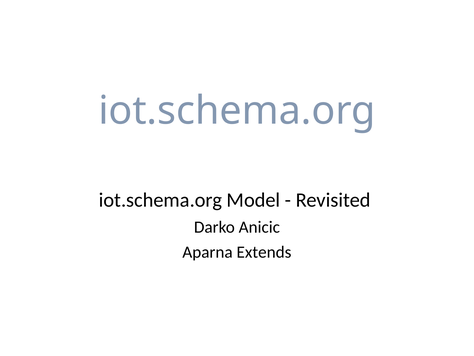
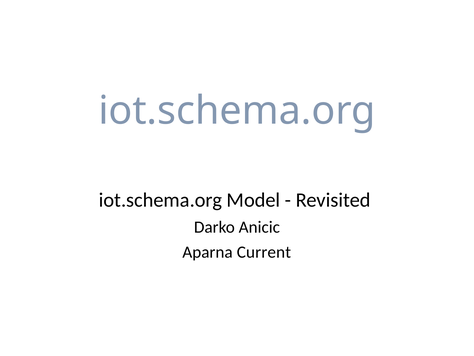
Extends: Extends -> Current (264, 252)
